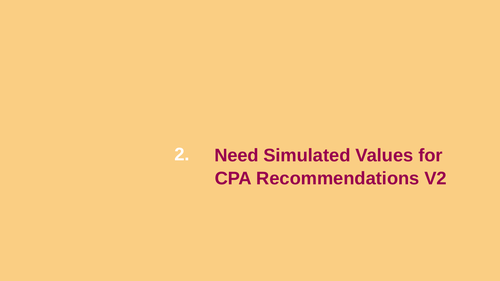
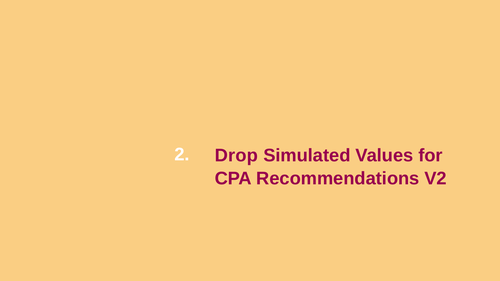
Need: Need -> Drop (236, 156)
